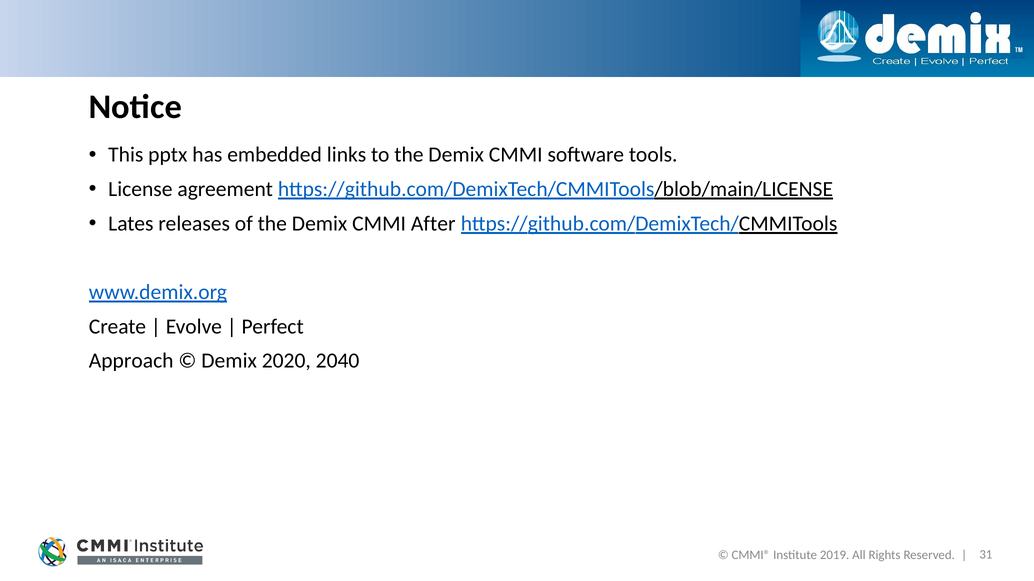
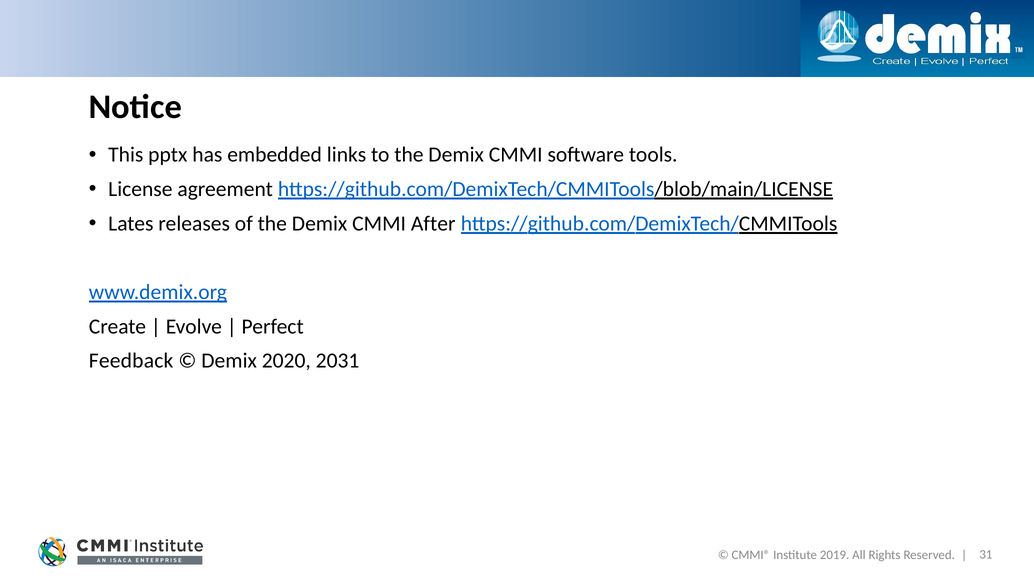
Approach: Approach -> Feedback (131, 361)
2040: 2040 -> 2031 (338, 361)
